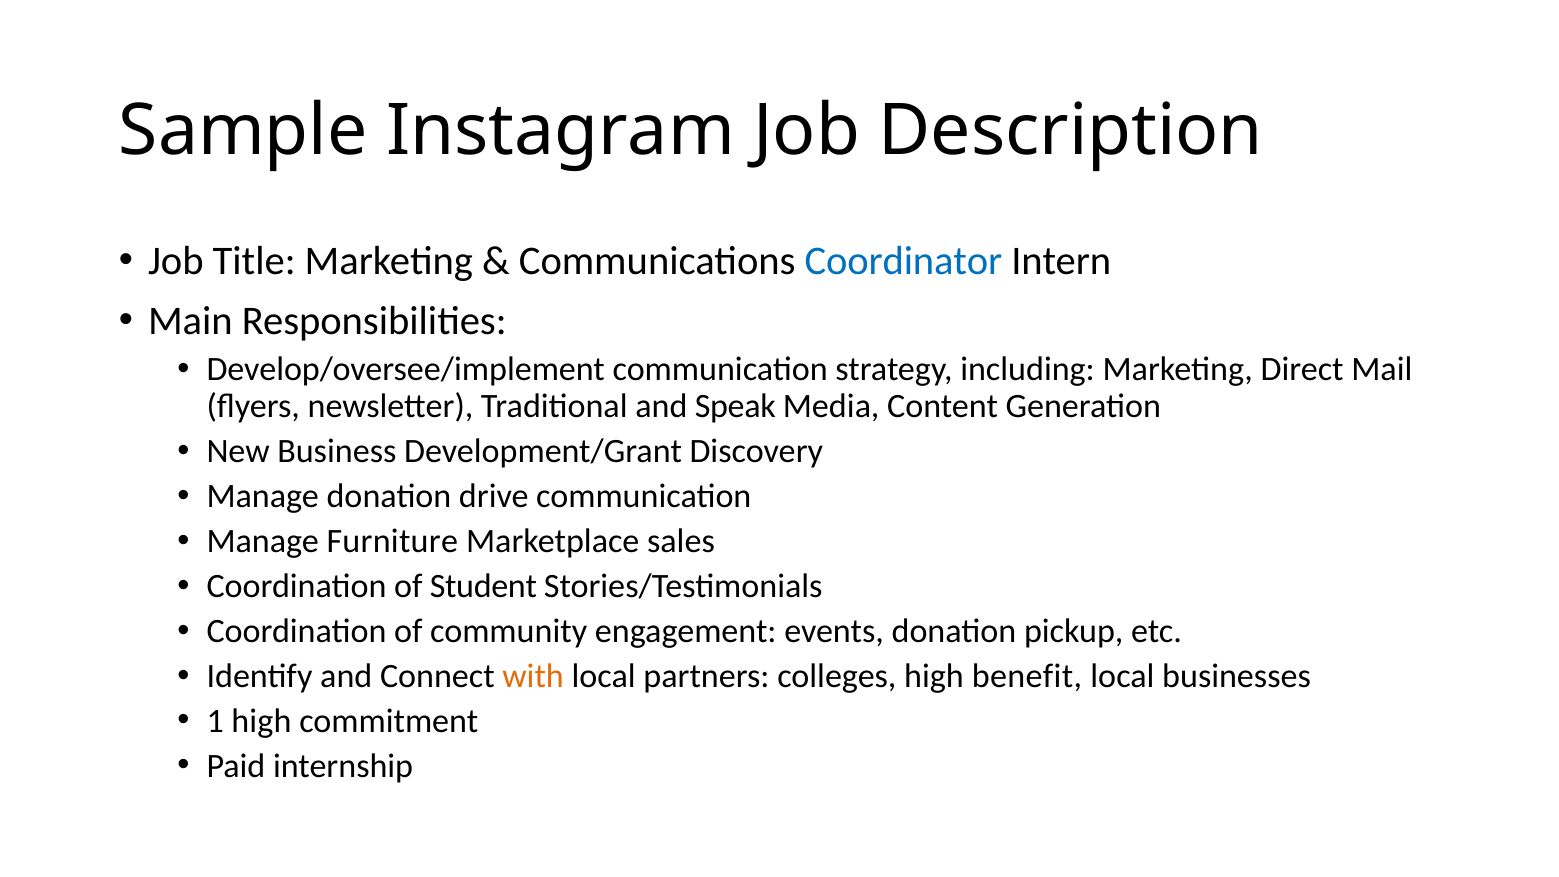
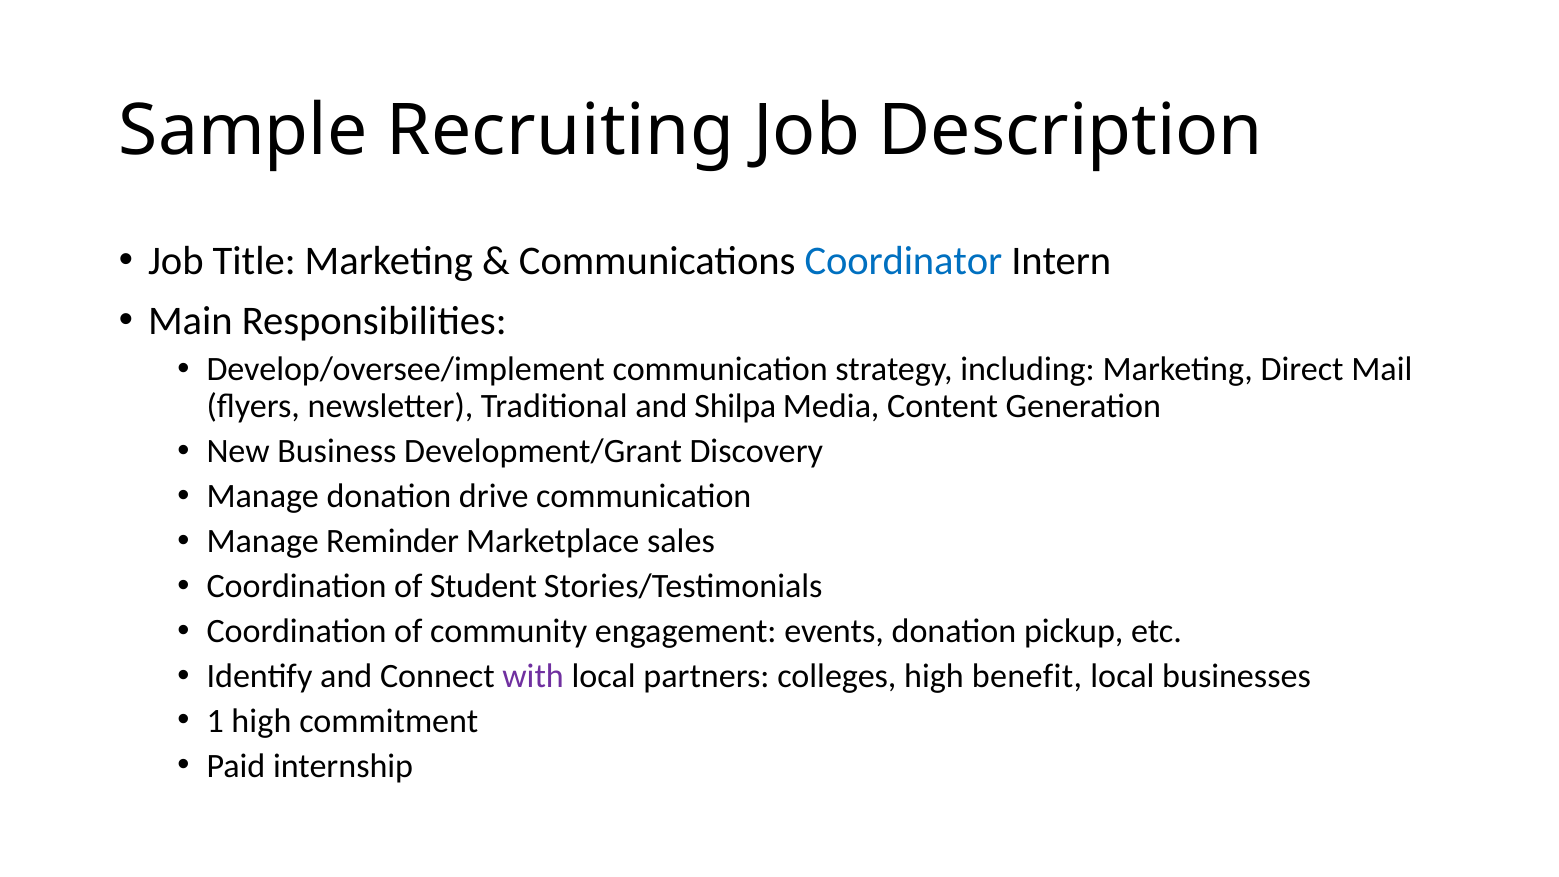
Instagram: Instagram -> Recruiting (560, 131)
Speak: Speak -> Shilpa (735, 406)
Furniture: Furniture -> Reminder (393, 541)
with colour: orange -> purple (533, 676)
